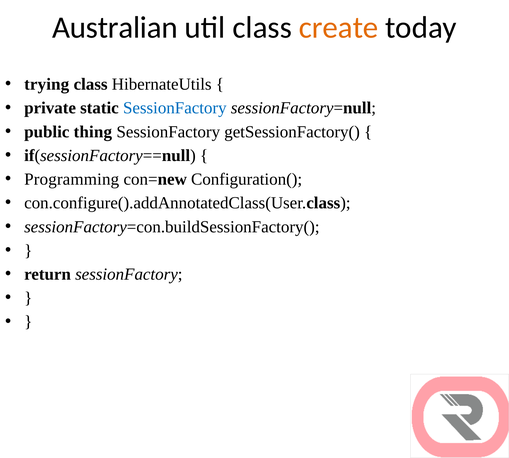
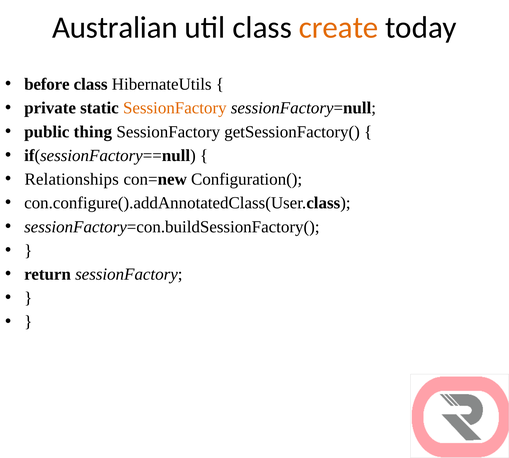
trying: trying -> before (47, 84)
SessionFactory colour: blue -> orange (175, 108)
Programming: Programming -> Relationships (72, 179)
